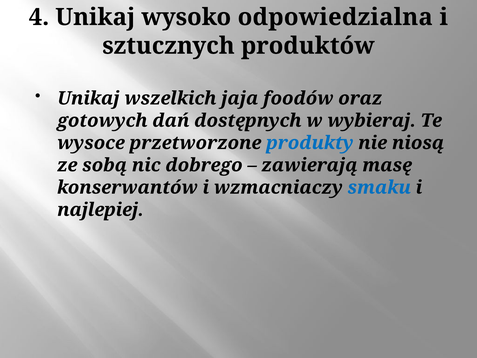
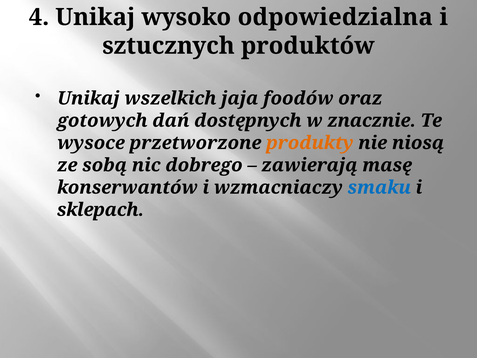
wybieraj: wybieraj -> znacznie (372, 121)
produkty colour: blue -> orange (310, 143)
najlepiej: najlepiej -> sklepach (100, 210)
